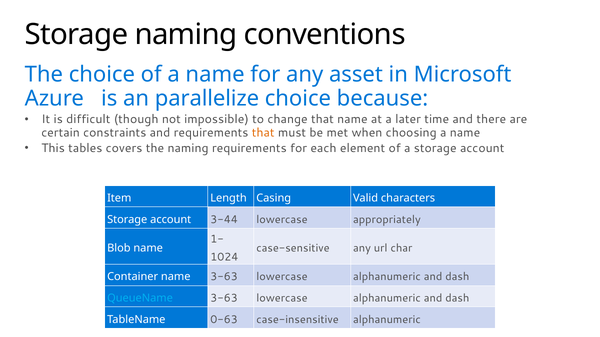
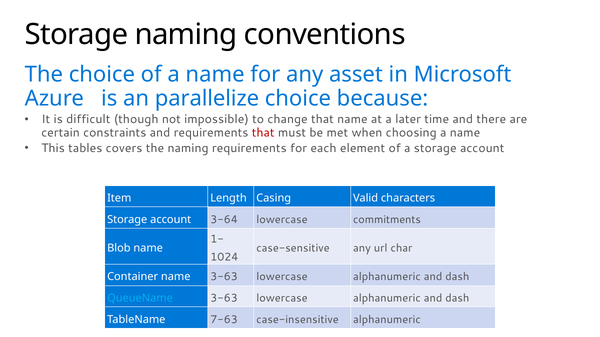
that colour: orange -> red (263, 133)
3-44: 3-44 -> 3-64 (224, 220)
appropriately: appropriately -> commitments (387, 220)
0-63: 0-63 -> 7-63 (224, 320)
